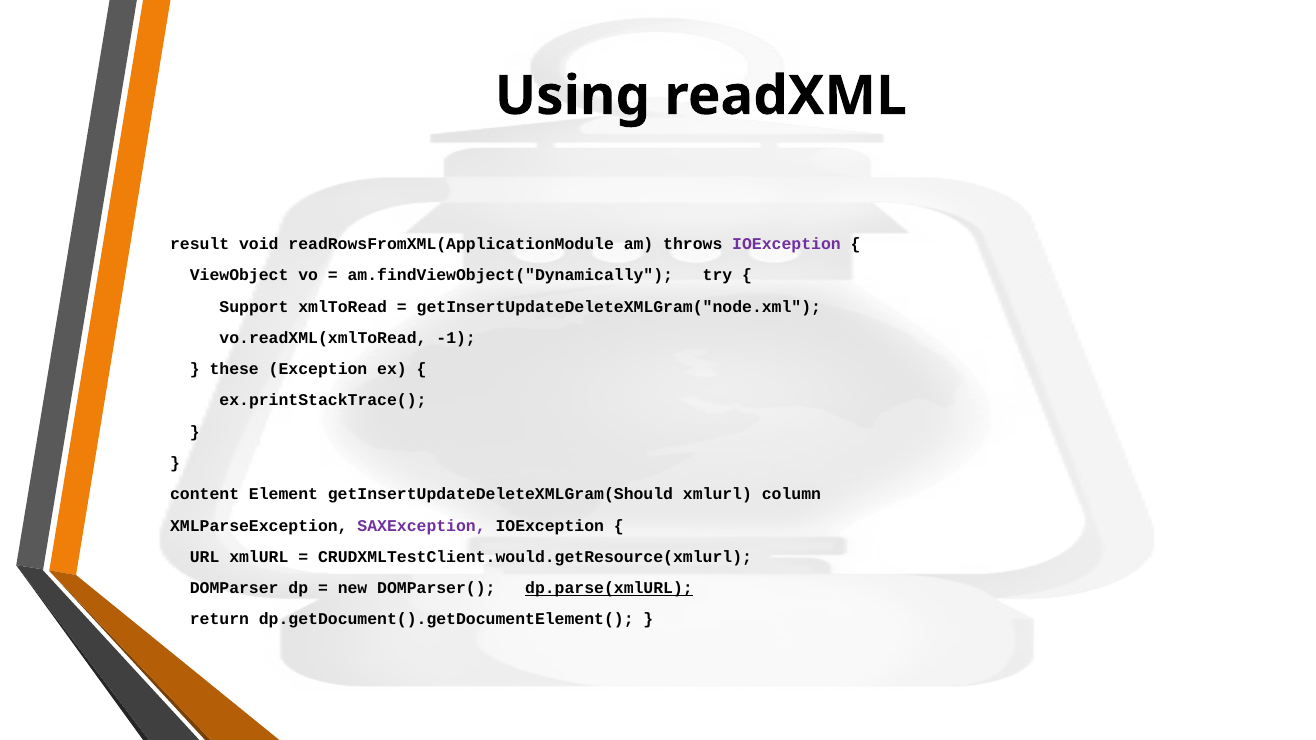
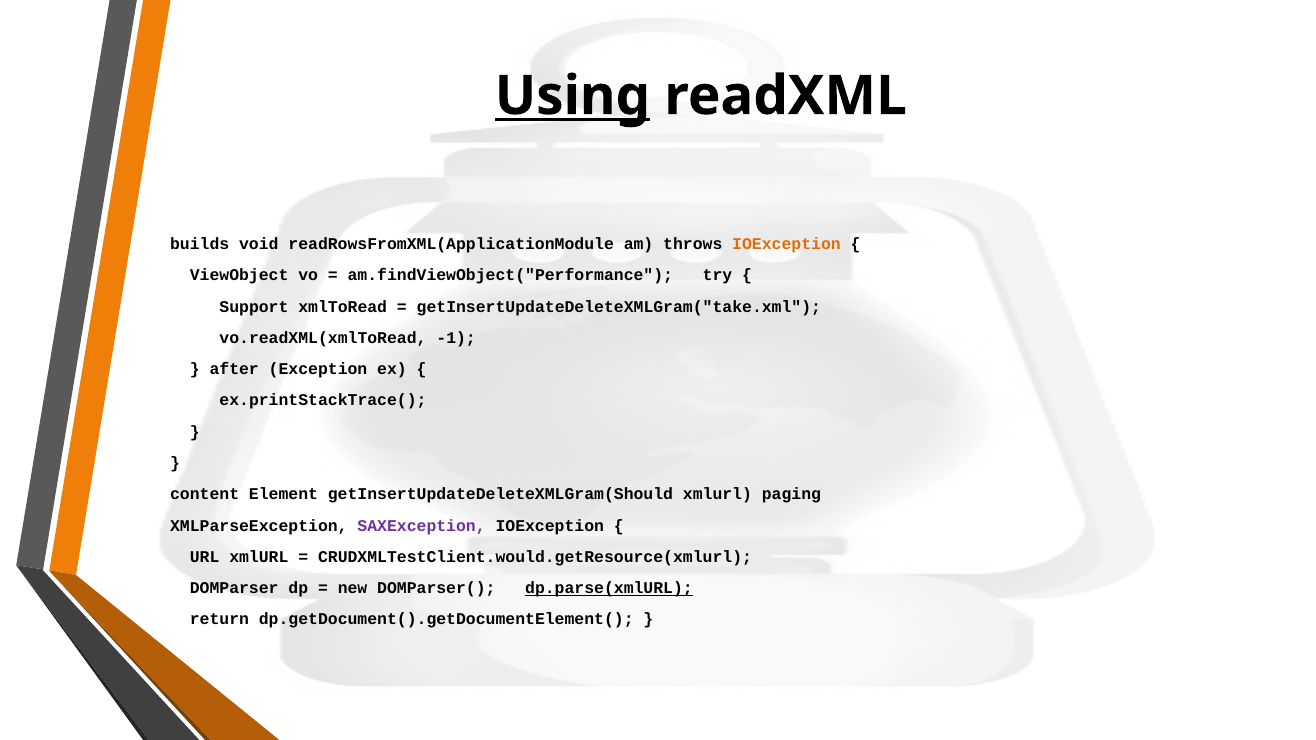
Using underline: none -> present (572, 96)
result: result -> builds (200, 244)
IOException colour: purple -> orange (786, 244)
am.findViewObject("Dynamically: am.findViewObject("Dynamically -> am.findViewObject("Performance (510, 276)
getInsertUpdateDeleteXMLGram("node.xml: getInsertUpdateDeleteXMLGram("node.xml -> getInsertUpdateDeleteXMLGram("take.xml (619, 307)
these: these -> after (234, 369)
column: column -> paging (791, 494)
